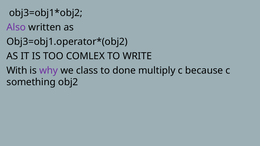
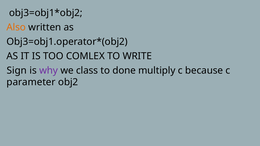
Also colour: purple -> orange (16, 27)
With: With -> Sign (17, 71)
something: something -> parameter (31, 82)
